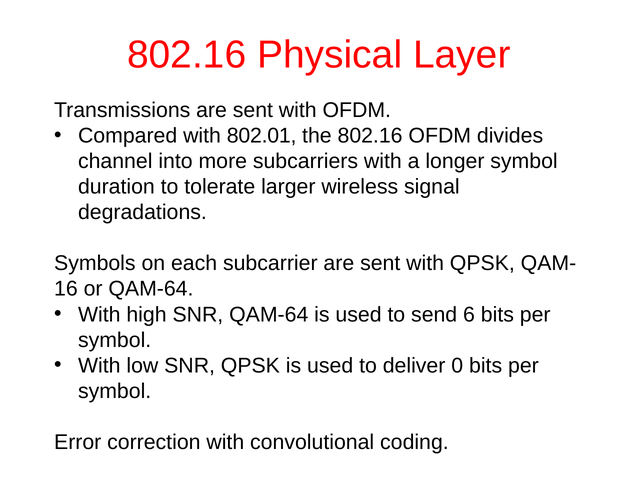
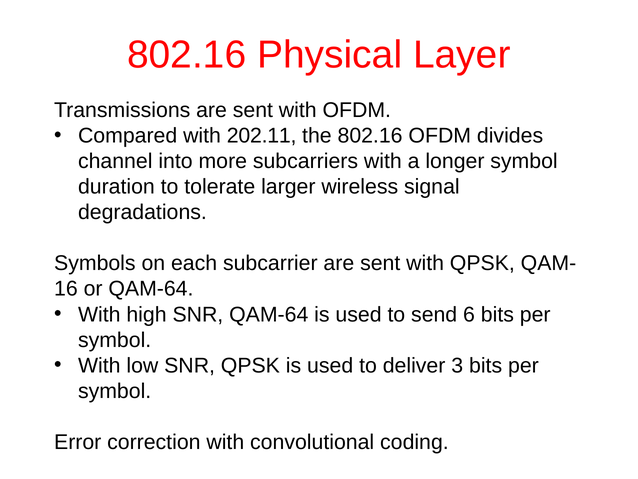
802.01: 802.01 -> 202.11 (262, 136)
0: 0 -> 3 (457, 365)
